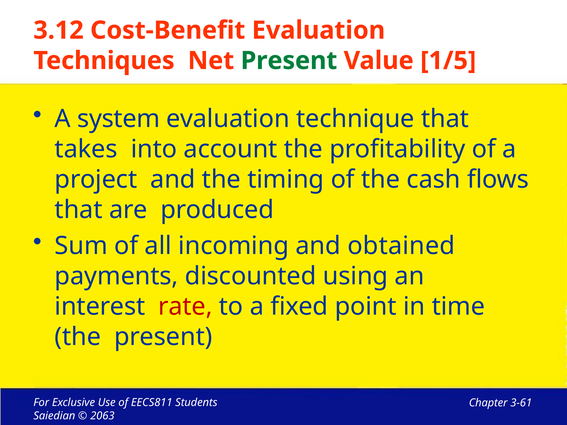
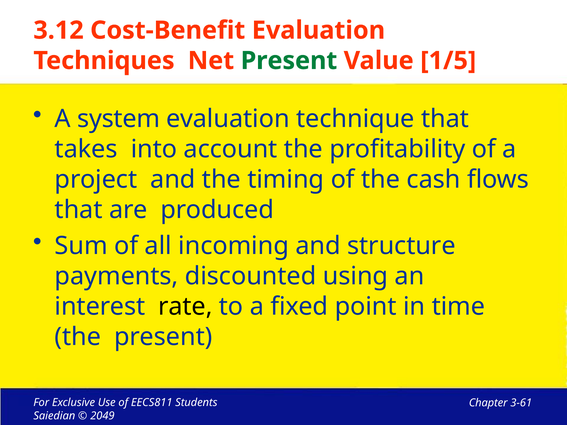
obtained: obtained -> structure (401, 246)
rate colour: red -> black (185, 306)
2063: 2063 -> 2049 (102, 416)
